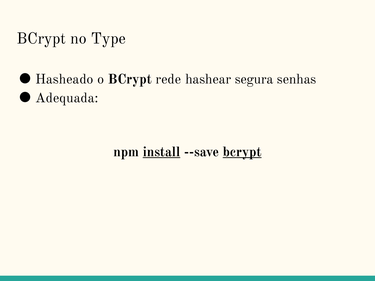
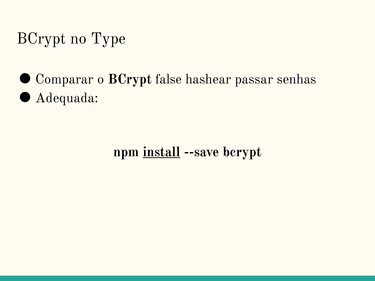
Hasheado: Hasheado -> Comparar (64, 79)
rede: rede -> false (169, 79)
segura: segura -> passar (254, 79)
bcrypt underline: present -> none (242, 152)
